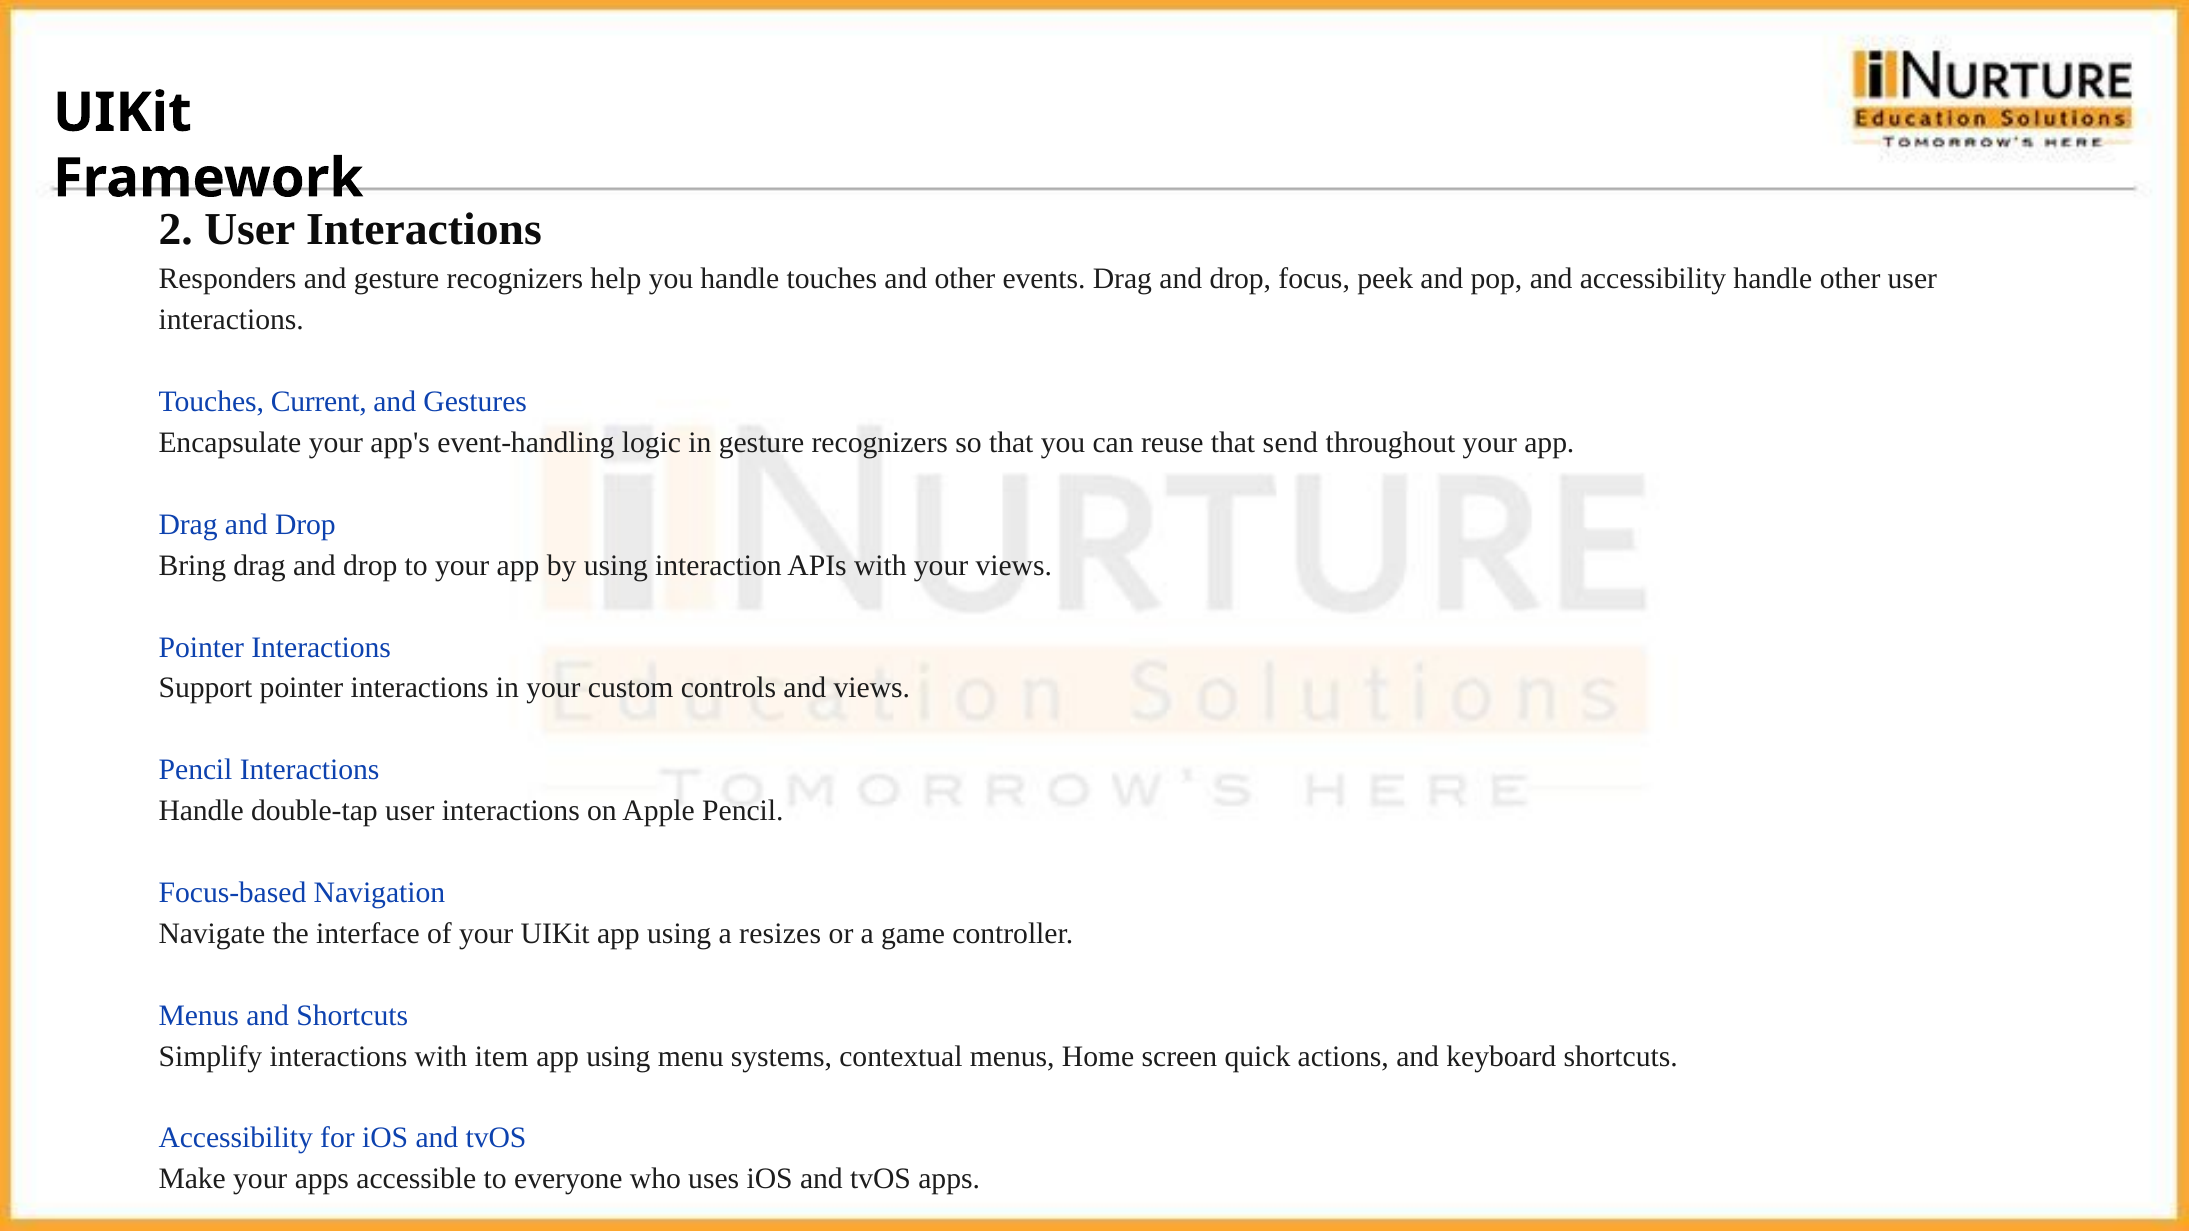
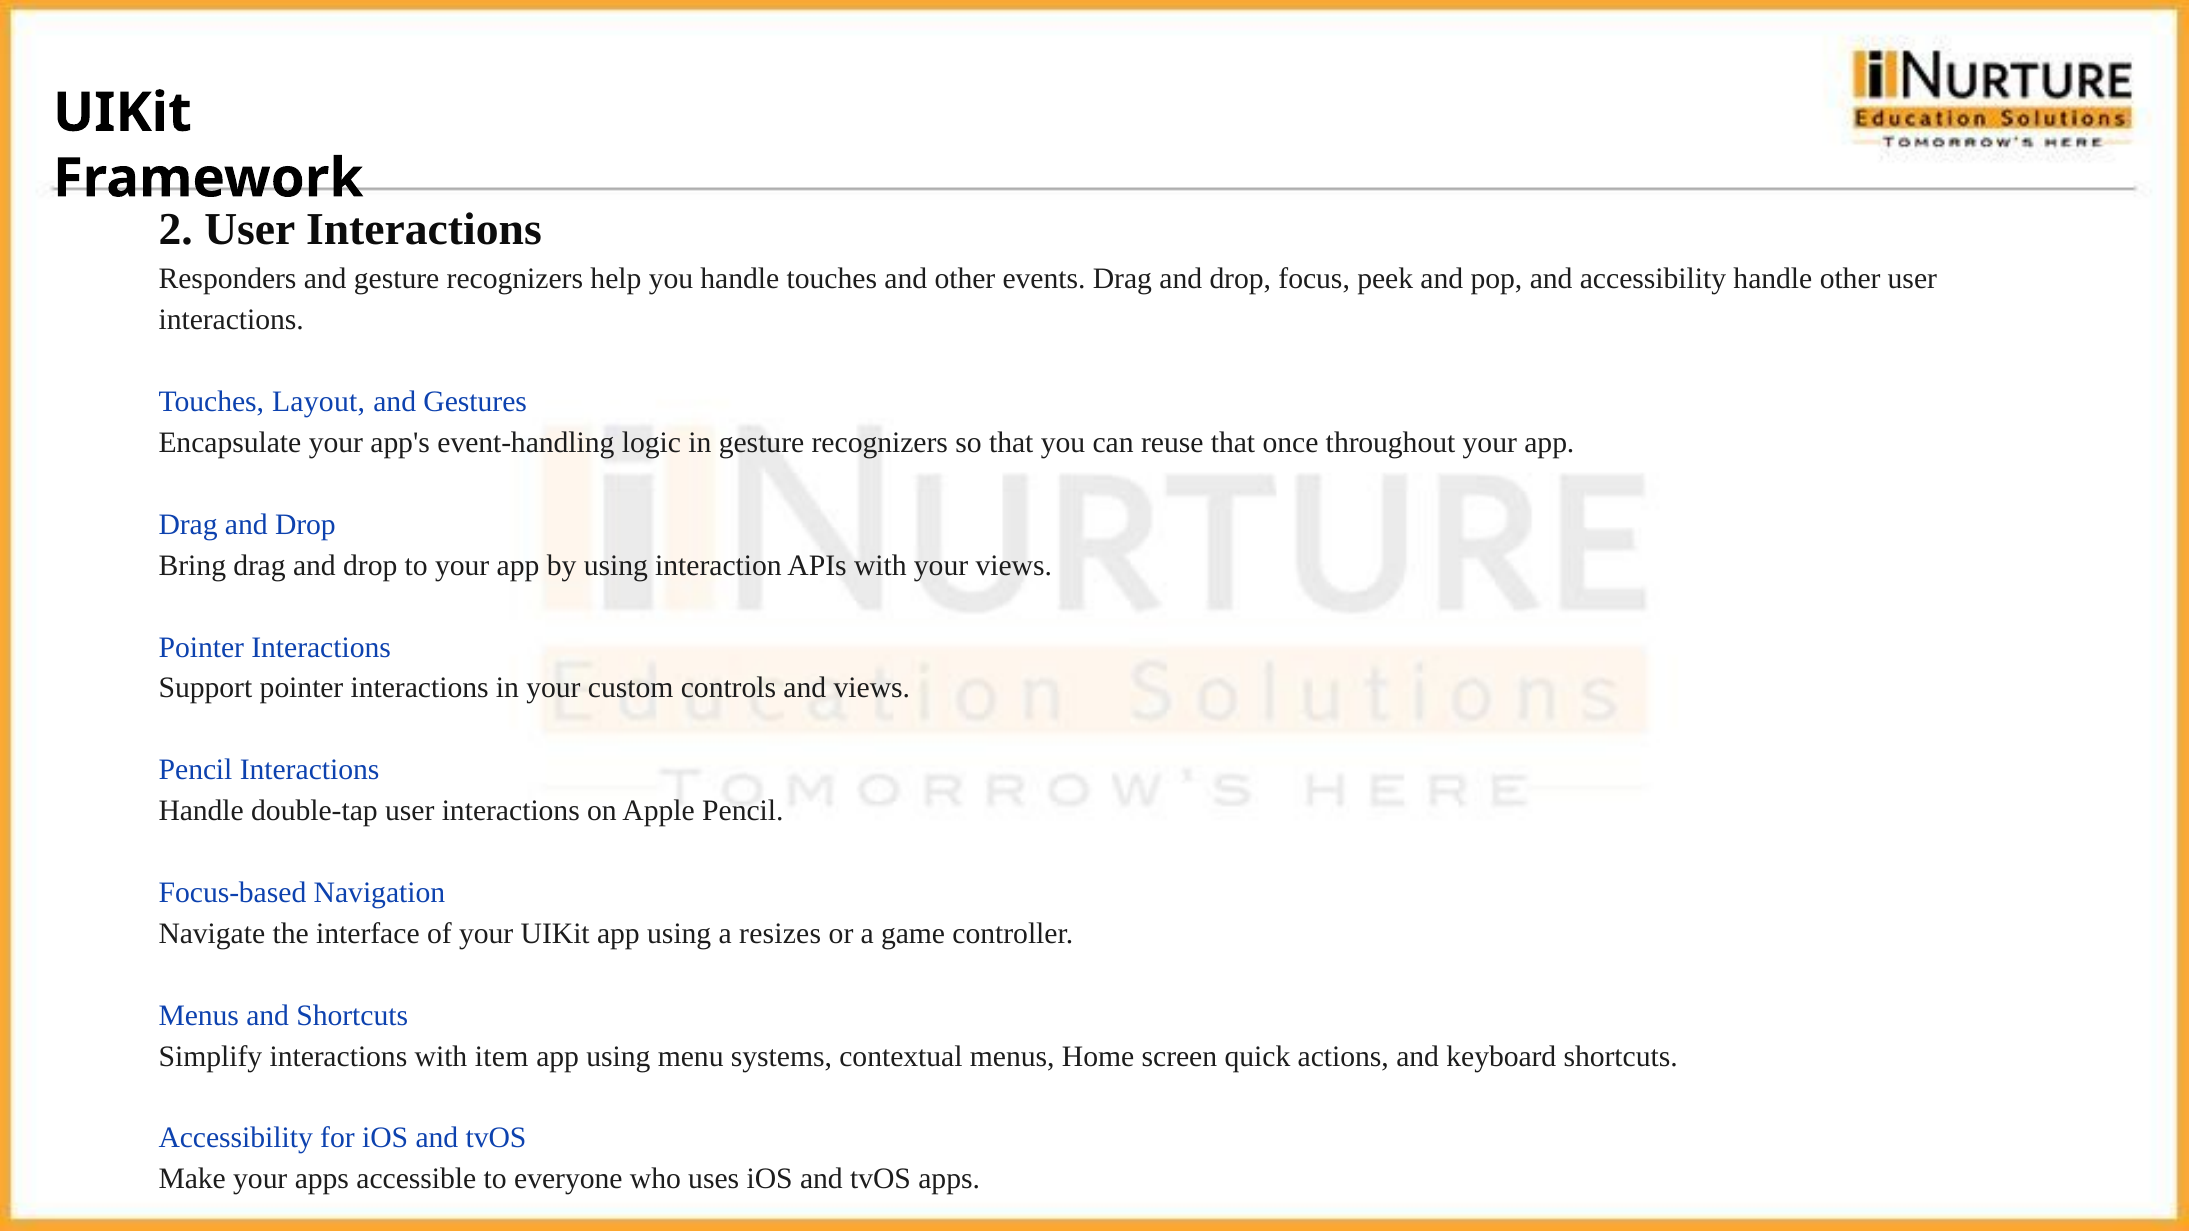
Current: Current -> Layout (319, 402)
send: send -> once (1291, 443)
